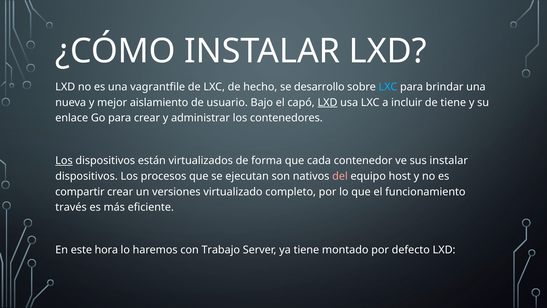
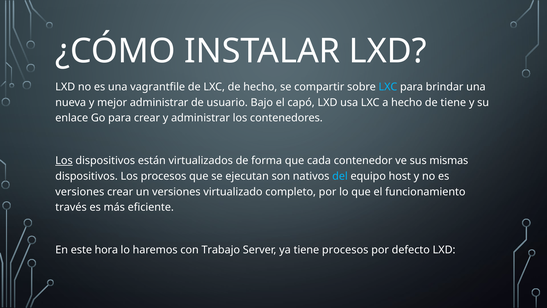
desarrollo: desarrollo -> compartir (319, 87)
mejor aislamiento: aislamiento -> administrar (159, 102)
LXD underline: present -> none (327, 102)
a incluir: incluir -> hecho (407, 102)
sus instalar: instalar -> mismas (449, 160)
del colour: pink -> light blue (340, 176)
compartir: compartir -> versiones (80, 192)
tiene montado: montado -> procesos (345, 250)
